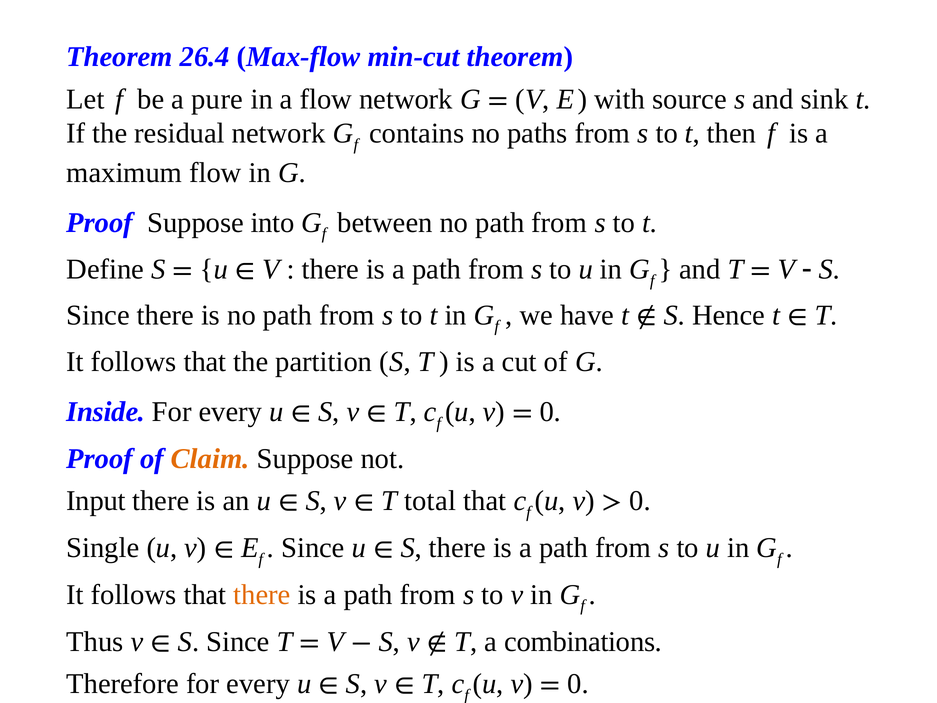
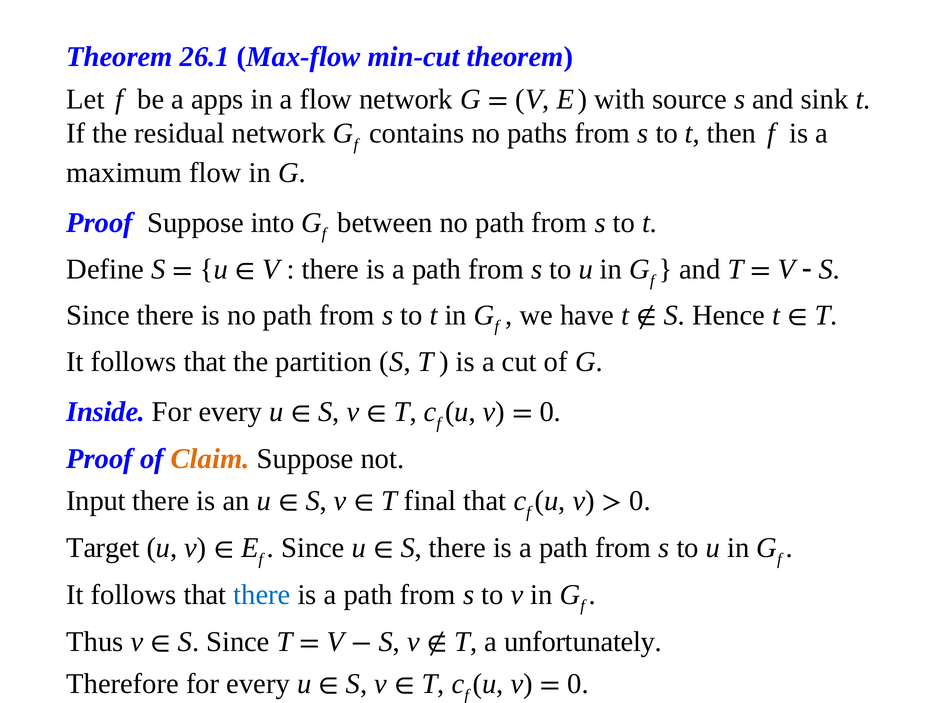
26.4: 26.4 -> 26.1 (205, 57)
pure: pure -> apps (217, 99)
total: total -> final (430, 501)
Single: Single -> Target (103, 548)
there colour: orange -> blue (262, 595)
combinations: combinations -> unfortunately (583, 642)
